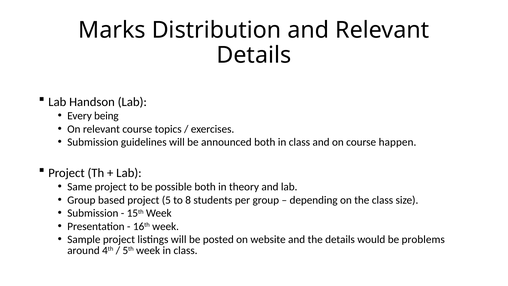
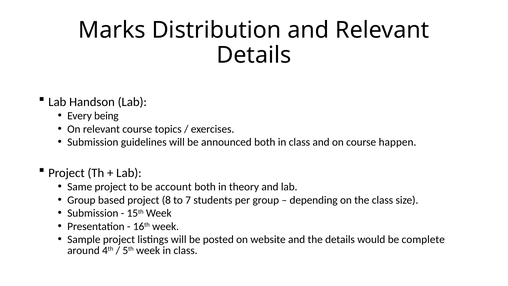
possible: possible -> account (173, 187)
5: 5 -> 8 (166, 200)
8: 8 -> 7 (188, 200)
problems: problems -> complete (423, 239)
